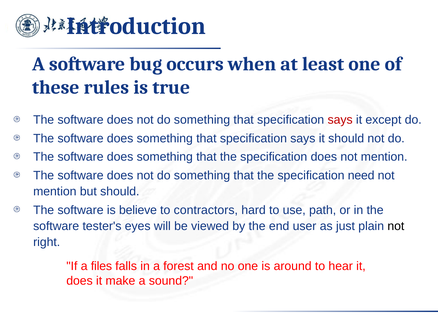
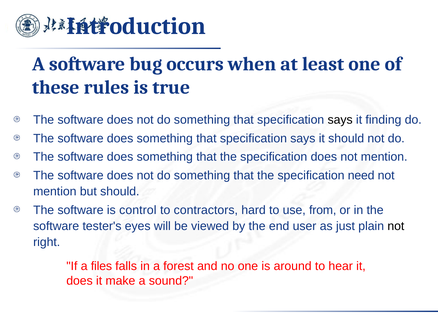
says colour: red -> black (340, 120)
except: except -> finding (383, 120)
believe: believe -> control (138, 210)
path: path -> from (323, 210)
